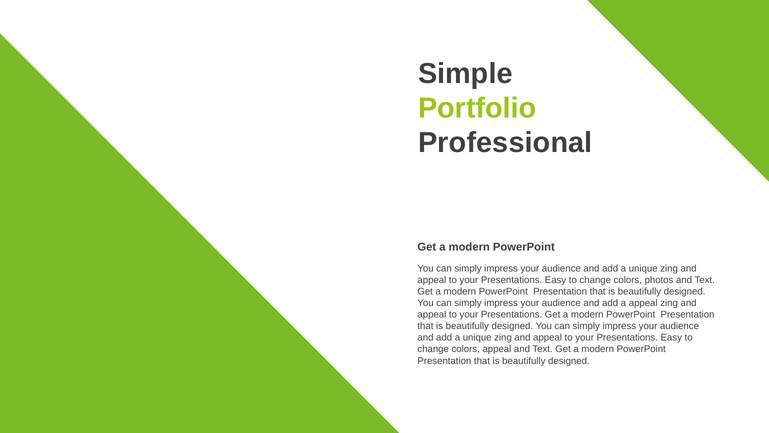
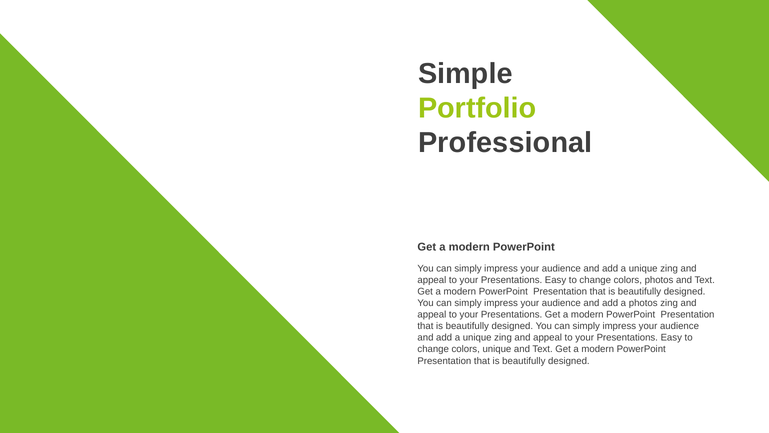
a appeal: appeal -> photos (643, 303)
colors appeal: appeal -> unique (497, 349)
